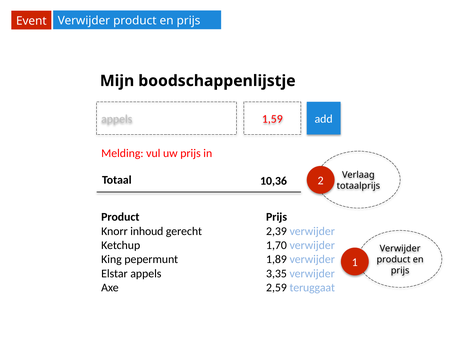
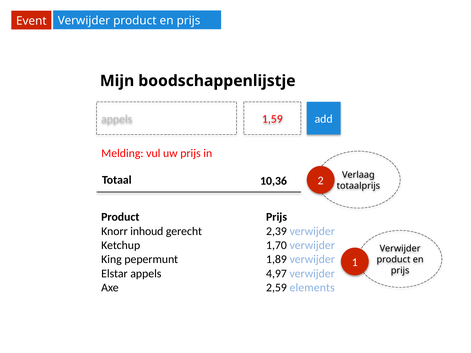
3,35: 3,35 -> 4,97 (276, 274)
teruggaat: teruggaat -> elements (312, 288)
